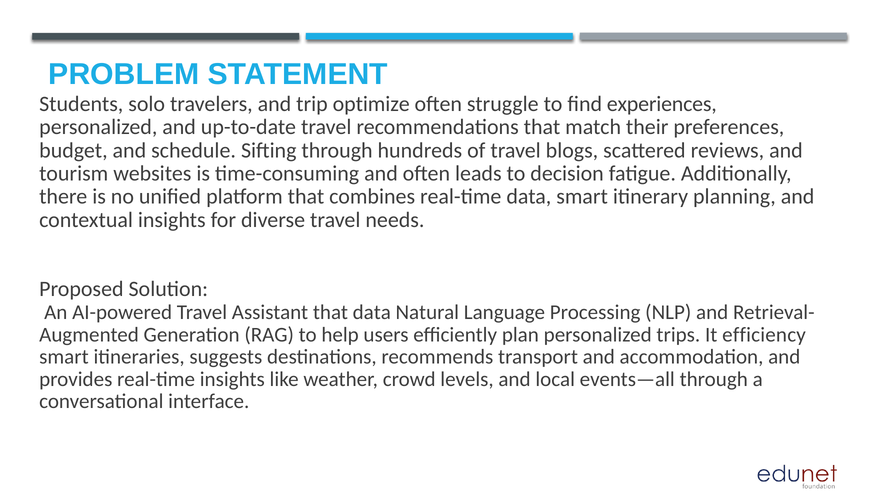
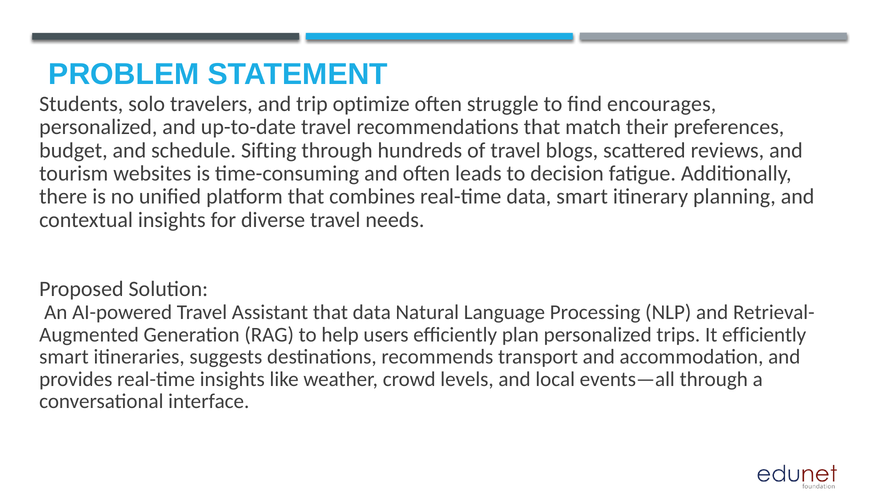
experiences: experiences -> encourages (662, 104)
It efficiency: efficiency -> efficiently (764, 335)
